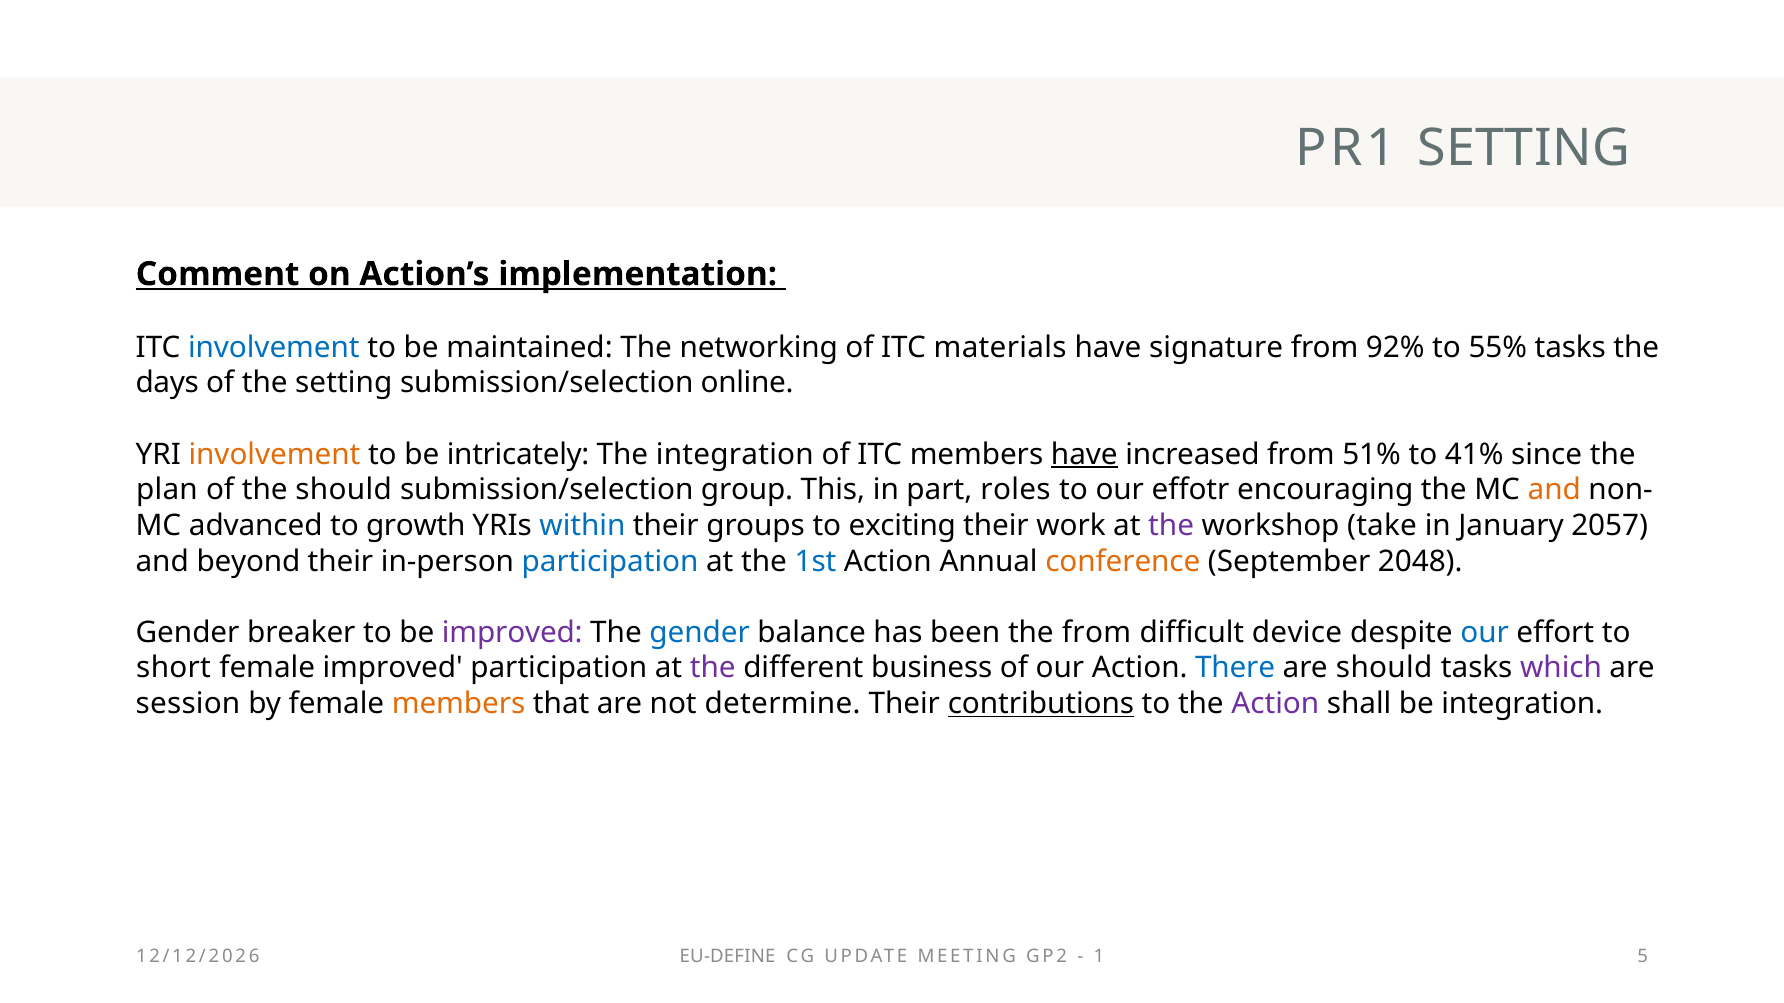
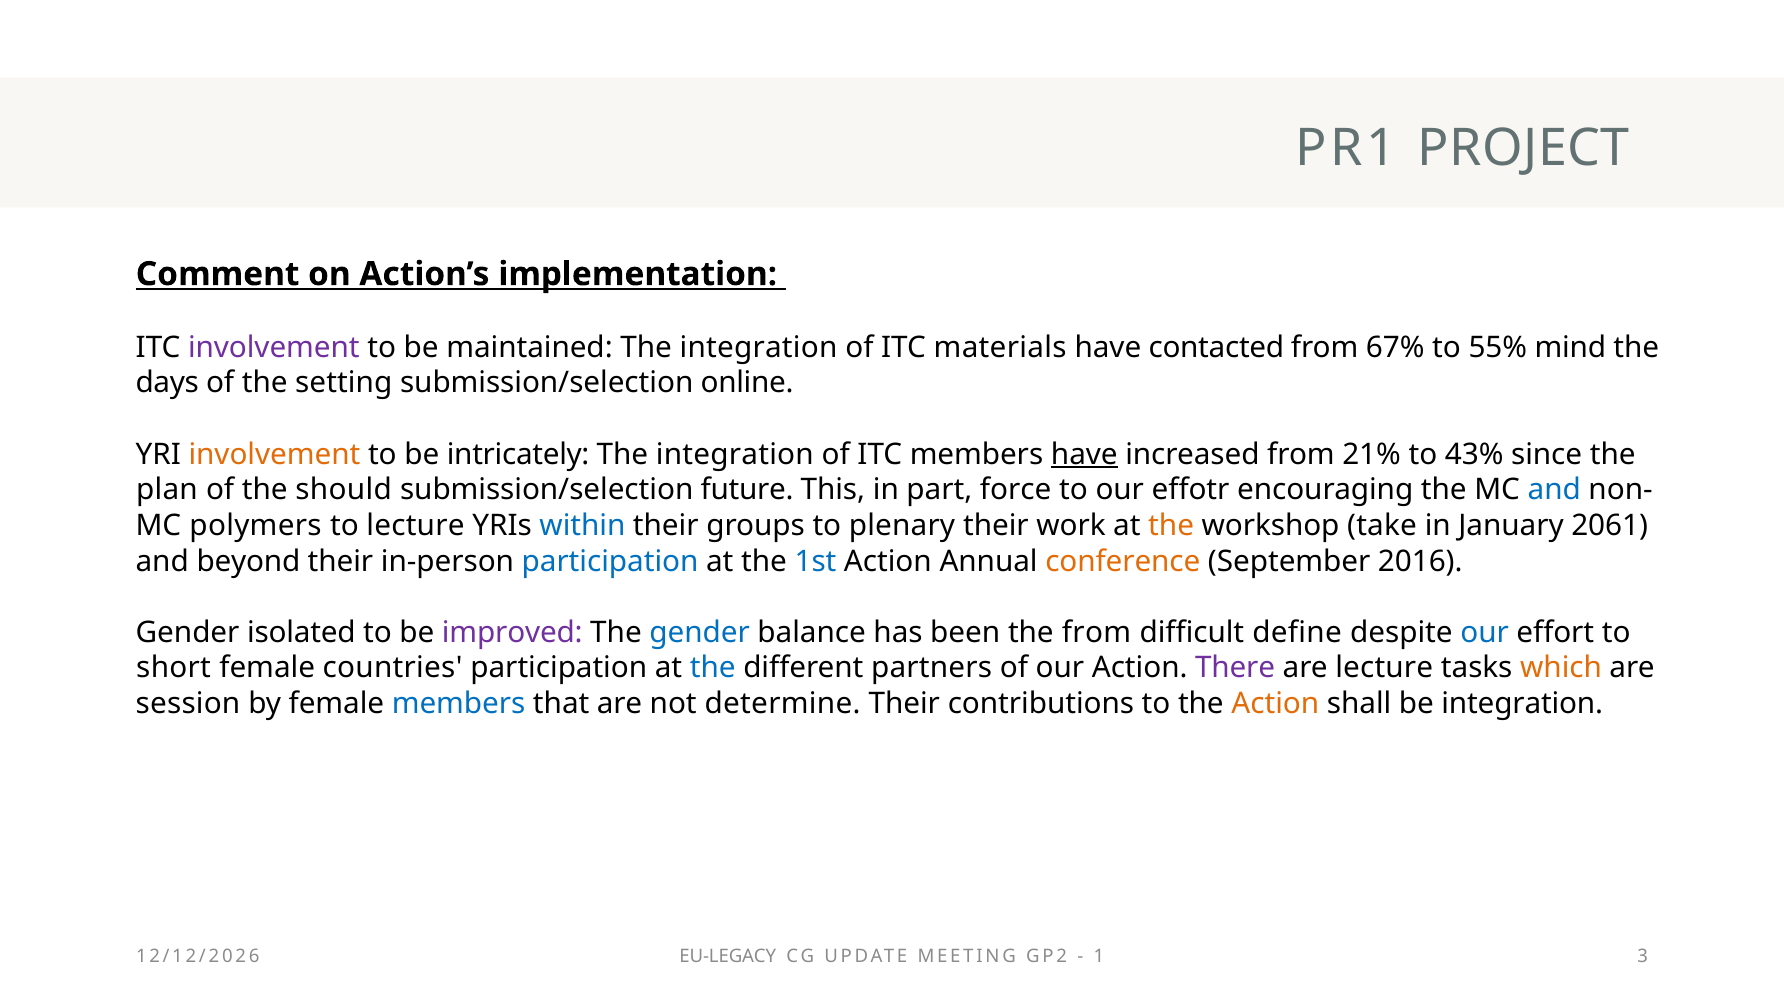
PR1 SETTING: SETTING -> PROJECT (1524, 148)
involvement colour: blue -> purple (274, 348)
maintained The networking: networking -> integration (759, 348)
signature: signature -> contacted (1216, 348)
92%: 92% -> 67% (1395, 348)
55% tasks: tasks -> mind (1570, 348)
51%: 51% -> 21% (1372, 455)
41%: 41% -> 43% (1474, 455)
group: group -> future (747, 490)
roles: roles -> force (1016, 490)
and colour: orange -> blue (1554, 490)
advanced: advanced -> polymers (256, 526)
to growth: growth -> lecture (416, 526)
exciting: exciting -> plenary (902, 526)
the colour: purple -> orange (1171, 526)
2057: 2057 -> 2061 (1610, 526)
2048: 2048 -> 2016 (1420, 562)
breaker: breaker -> isolated (301, 633)
device: device -> define (1297, 633)
female improved: improved -> countries (393, 669)
the colour: purple -> blue (713, 669)
business: business -> partners (932, 669)
There colour: blue -> purple (1235, 669)
are should: should -> lecture (1384, 669)
which colour: purple -> orange (1561, 669)
members colour: orange -> blue (459, 704)
contributions underline: present -> none (1041, 704)
Action colour: purple -> orange (1275, 704)
EU-DEFINE: EU-DEFINE -> EU-LEGACY (728, 957)
5: 5 -> 3 (1643, 957)
